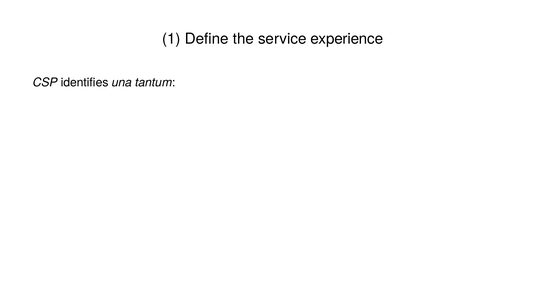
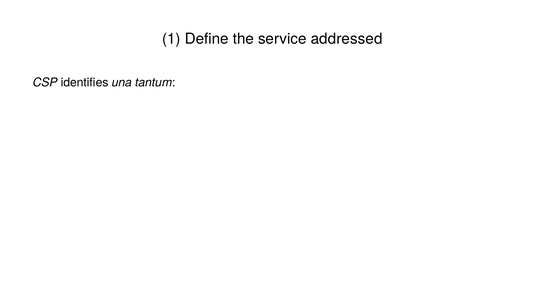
experience: experience -> addressed (347, 39)
